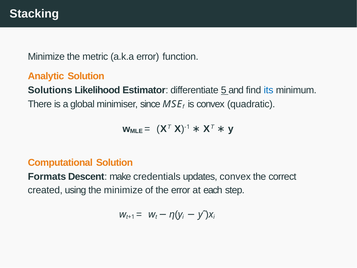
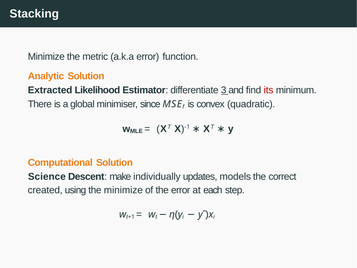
Solutions: Solutions -> Extracted (50, 90)
5: 5 -> 3 (224, 90)
its colour: blue -> red (269, 90)
Formats: Formats -> Science (47, 177)
credentials: credentials -> individually (157, 177)
updates convex: convex -> models (235, 177)
